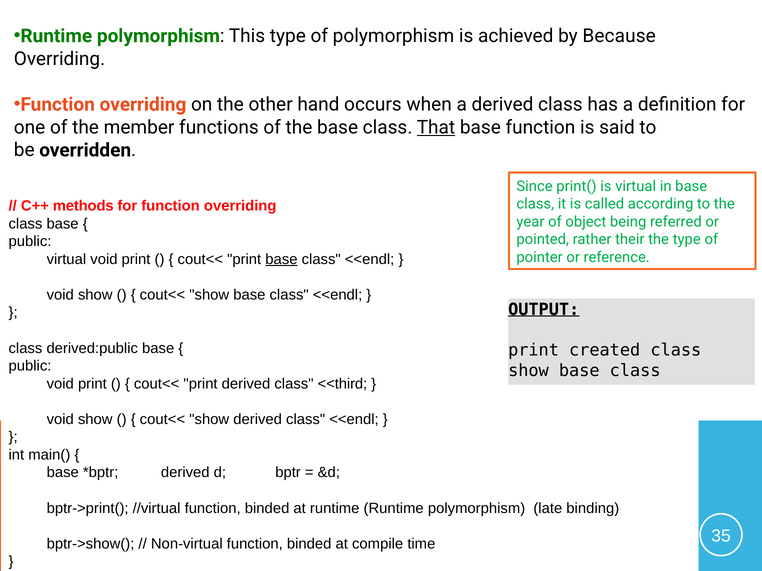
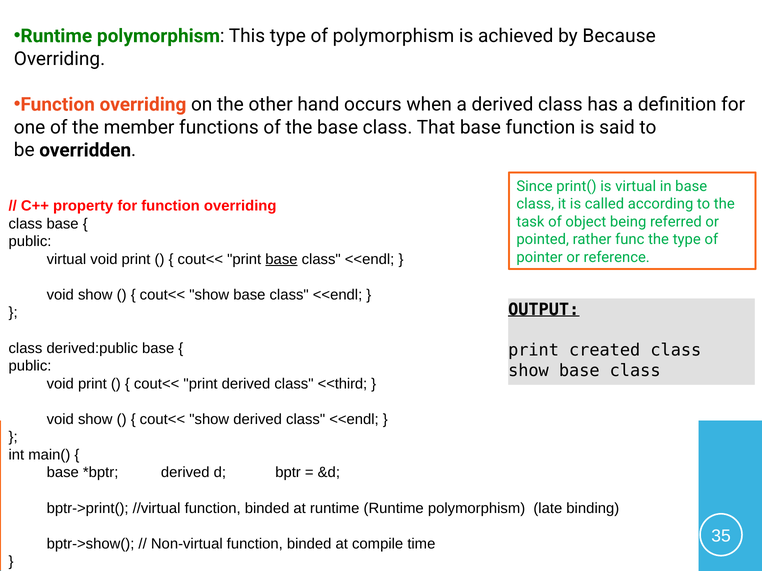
That underline: present -> none (436, 127)
methods: methods -> property (83, 206)
year: year -> task (530, 222)
their: their -> func (630, 240)
